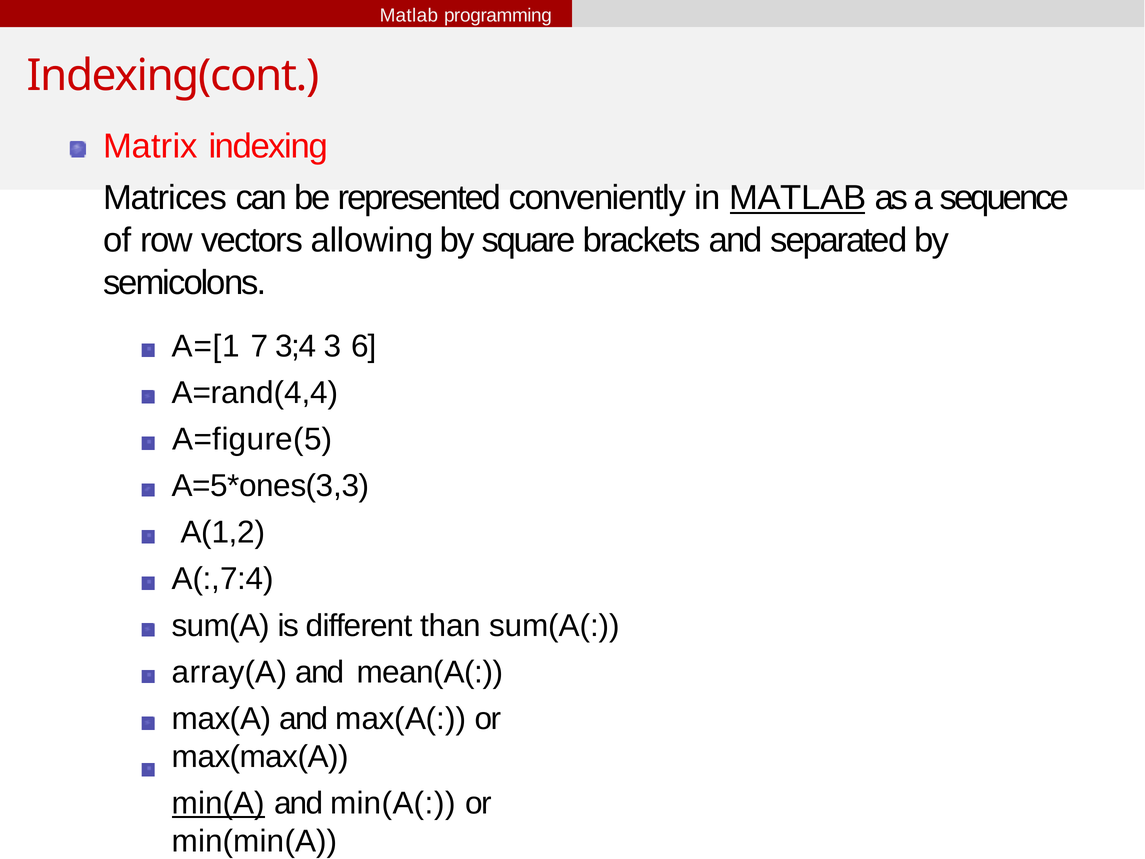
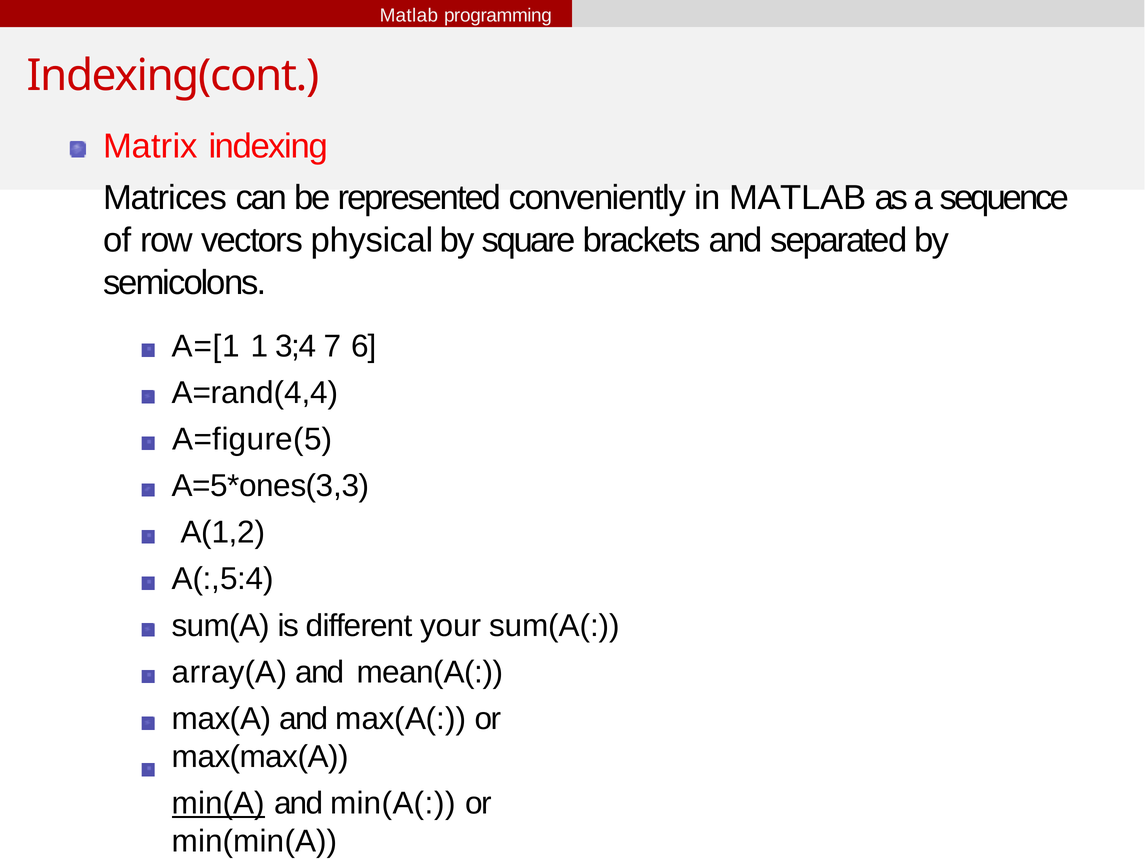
MATLAB underline: present -> none (798, 198)
allowing: allowing -> physical (372, 241)
7: 7 -> 1 (260, 346)
3: 3 -> 7 (332, 346)
A(:,7:4: A(:,7:4 -> A(:,5:4 (223, 579)
than: than -> your (451, 626)
